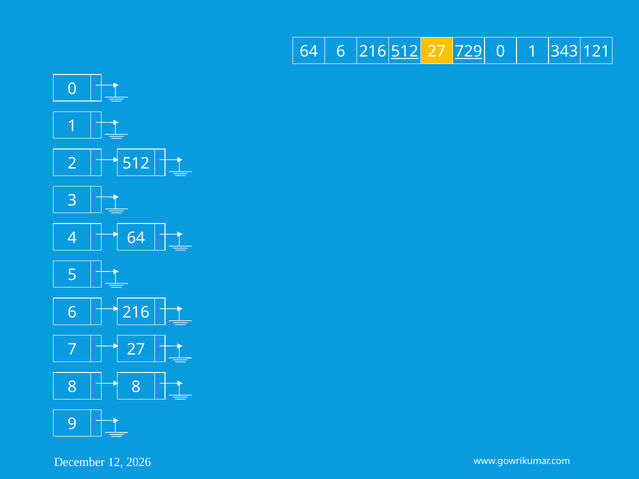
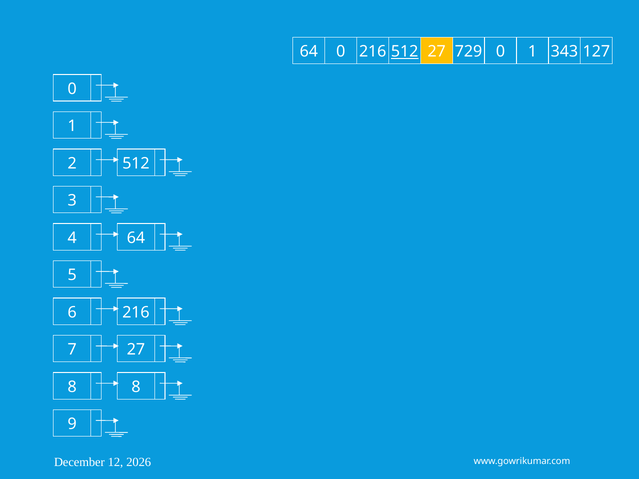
64 6: 6 -> 0 (341, 52)
729 underline: present -> none (469, 52)
121: 121 -> 127 (596, 52)
